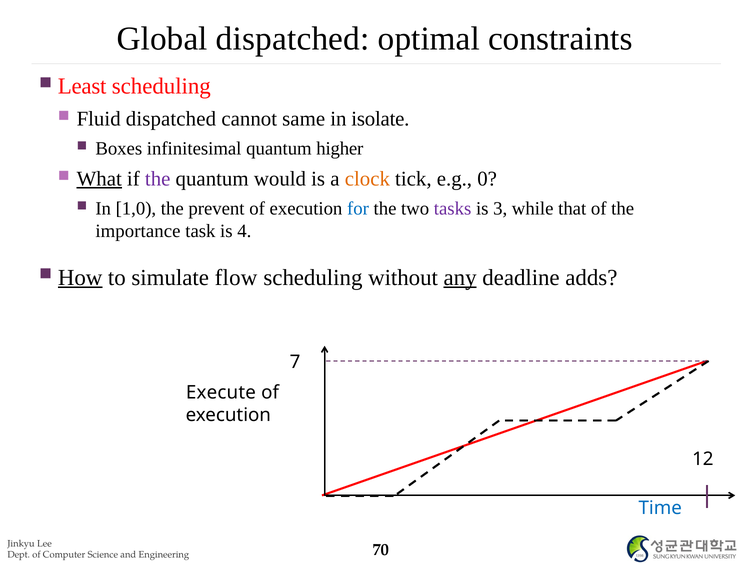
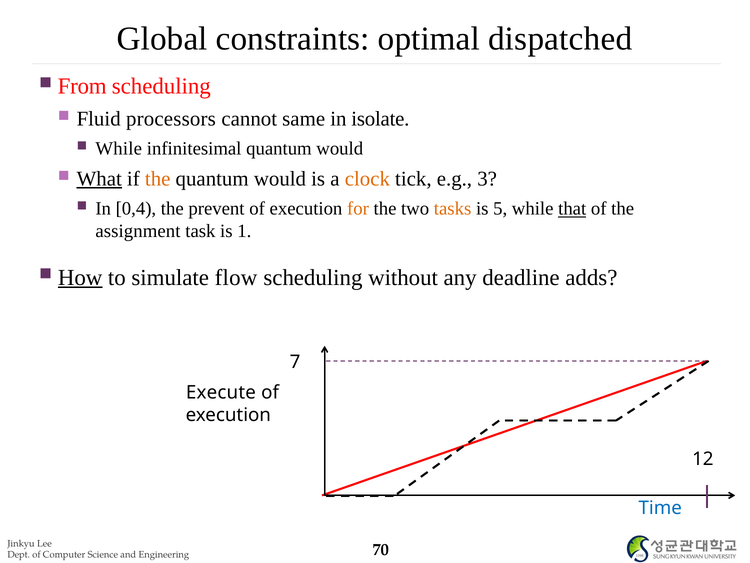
Global dispatched: dispatched -> constraints (293, 39)
constraints: constraints -> dispatched (560, 39)
Least: Least -> From (82, 86)
Fluid dispatched: dispatched -> processors (171, 119)
Boxes: Boxes -> While (119, 149)
infinitesimal quantum higher: higher -> would (340, 149)
the colour: purple -> orange (158, 179)
0: 0 -> 3 (487, 179)
1,0: 1,0 -> 0,4 (136, 209)
for colour: blue -> orange (358, 209)
tasks colour: purple -> orange (453, 209)
3: 3 -> 5 (500, 209)
that underline: none -> present (572, 209)
importance: importance -> assignment (138, 231)
4: 4 -> 1 (244, 231)
any underline: present -> none (460, 277)
